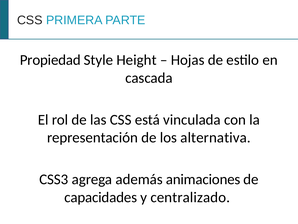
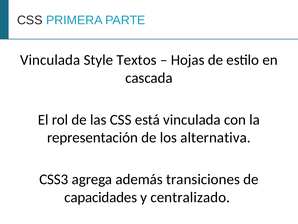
Propiedad: Propiedad -> Vinculada (50, 60)
Height: Height -> Textos (137, 60)
animaciones: animaciones -> transiciones (203, 179)
